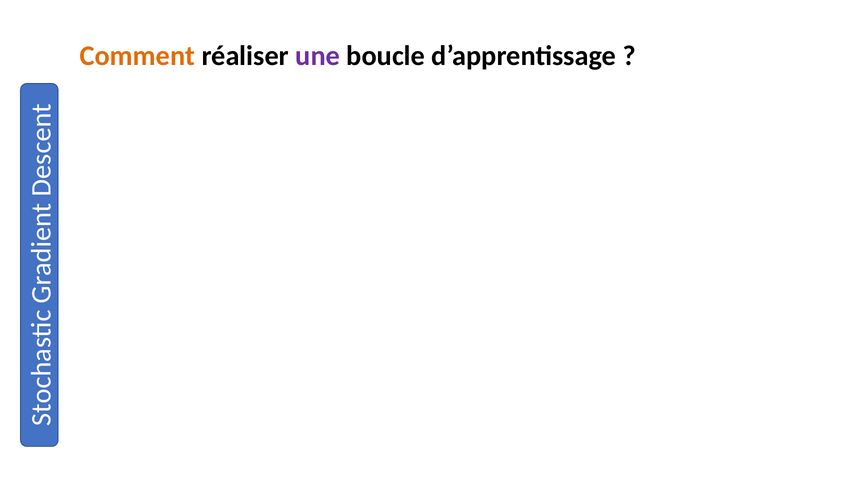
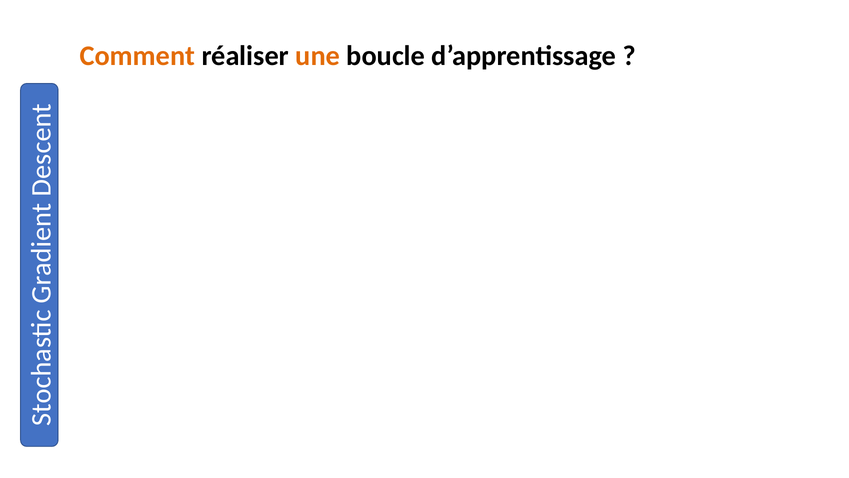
une colour: purple -> orange (318, 56)
